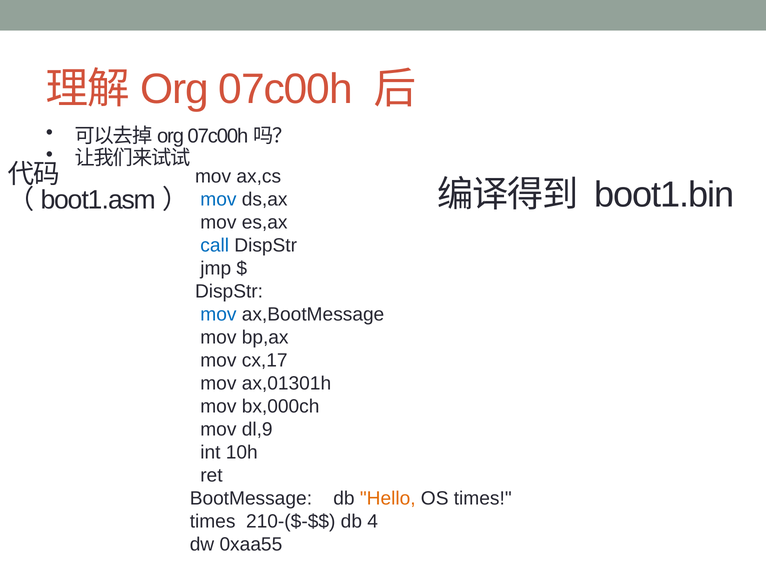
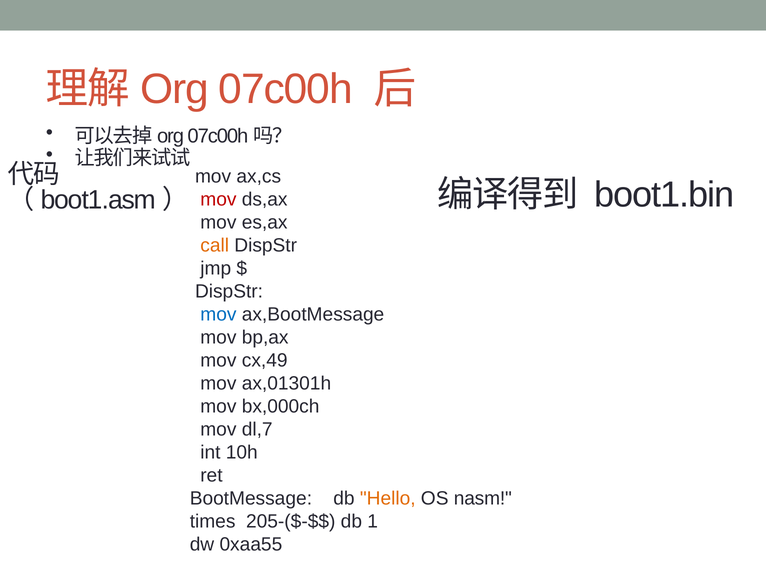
mov colour: blue -> red (218, 199)
call colour: blue -> orange (215, 245)
cx,17: cx,17 -> cx,49 (265, 360)
dl,9: dl,9 -> dl,7 (257, 429)
OS times: times -> nasm (483, 498)
210-($-$$: 210-($-$$ -> 205-($-$$ (291, 521)
4: 4 -> 1 (373, 521)
